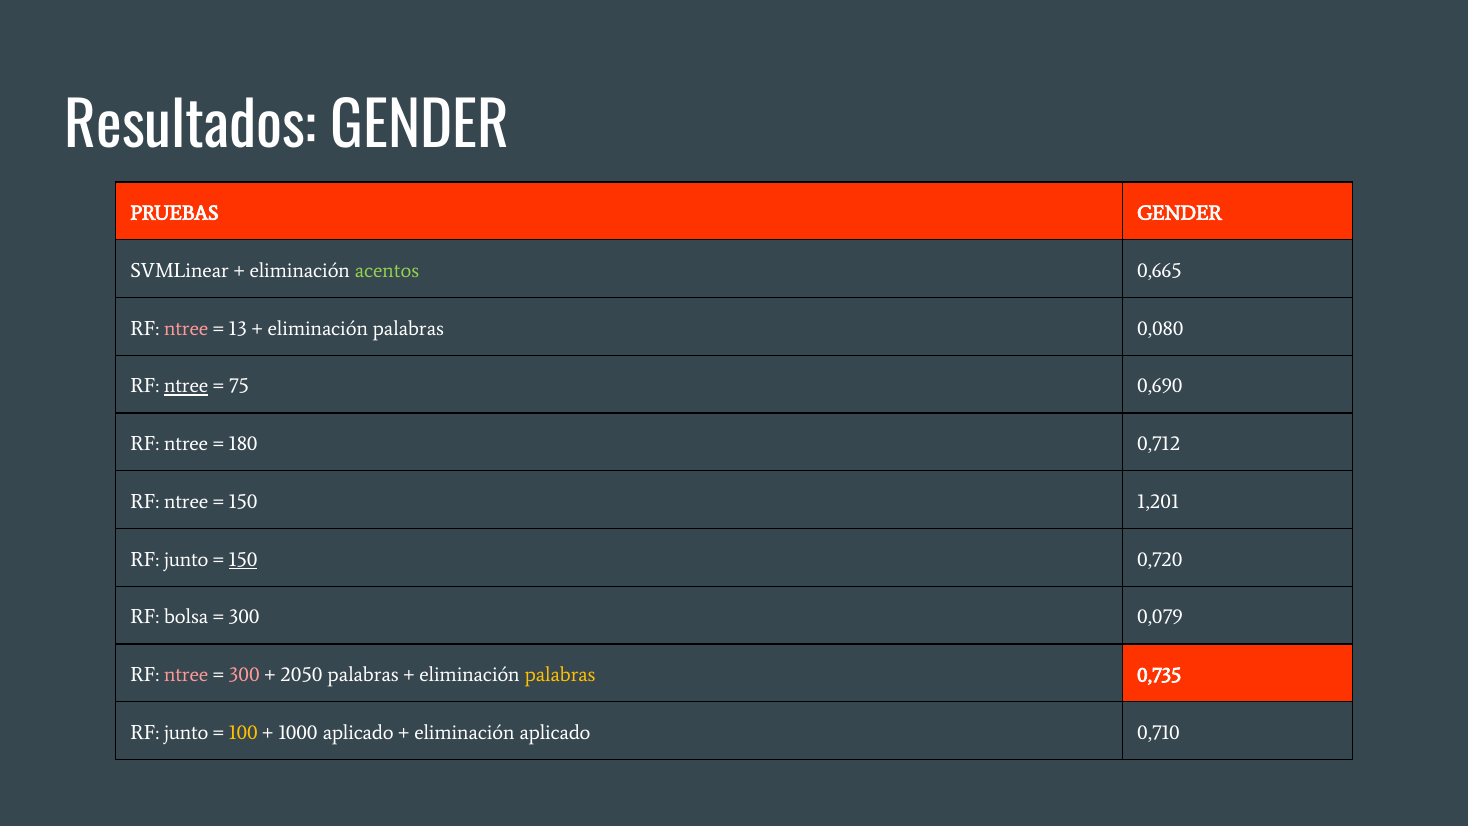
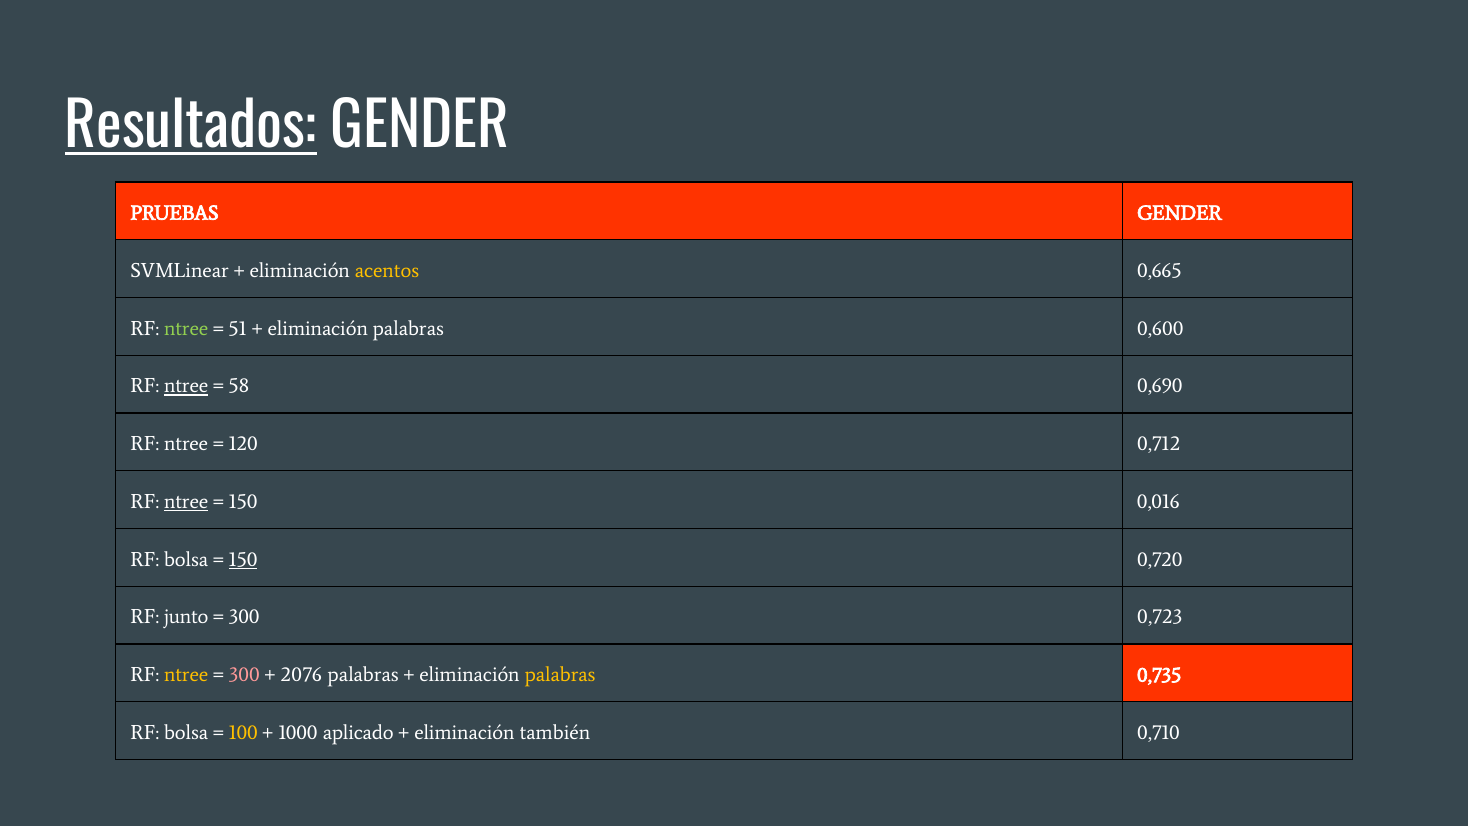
Resultados underline: none -> present (191, 127)
acentos colour: light green -> yellow (387, 271)
ntree colour: pink -> light green (186, 328)
13: 13 -> 51 (238, 328)
0,080: 0,080 -> 0,600 (1160, 328)
75: 75 -> 58 (239, 386)
180: 180 -> 120 (243, 444)
ntree underline: none -> present (186, 502)
1,201: 1,201 -> 0,016 (1158, 502)
junto: junto -> bolsa (186, 559)
bolsa: bolsa -> junto (186, 617)
0,079: 0,079 -> 0,723 (1160, 617)
ntree colour: pink -> yellow (186, 675)
2050: 2050 -> 2076 (301, 675)
junto: junto -> bolsa (186, 732)
eliminación aplicado: aplicado -> también (555, 732)
